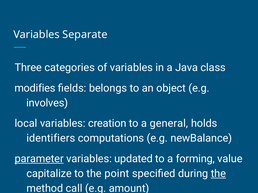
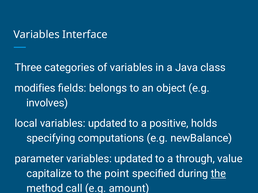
Separate: Separate -> Interface (85, 35)
local variables creation: creation -> updated (107, 124)
general: general -> positive (169, 124)
identifiers: identifiers -> specifying (51, 139)
parameter underline: present -> none (39, 159)
forming: forming -> through (195, 159)
